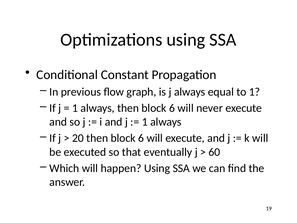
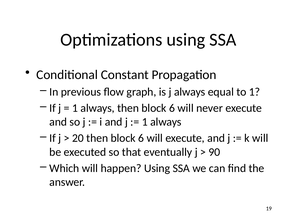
60: 60 -> 90 (214, 152)
